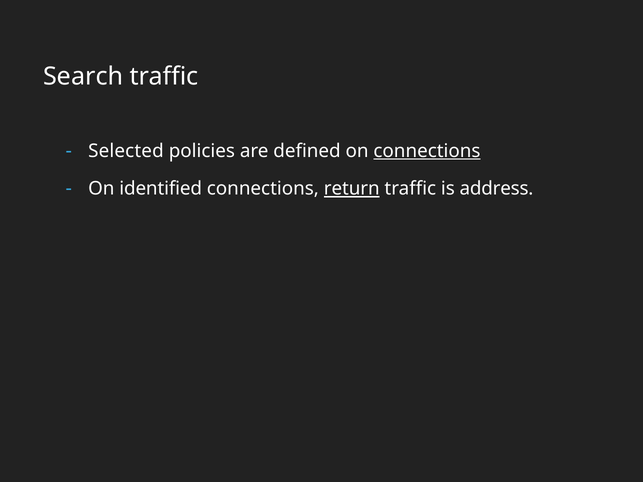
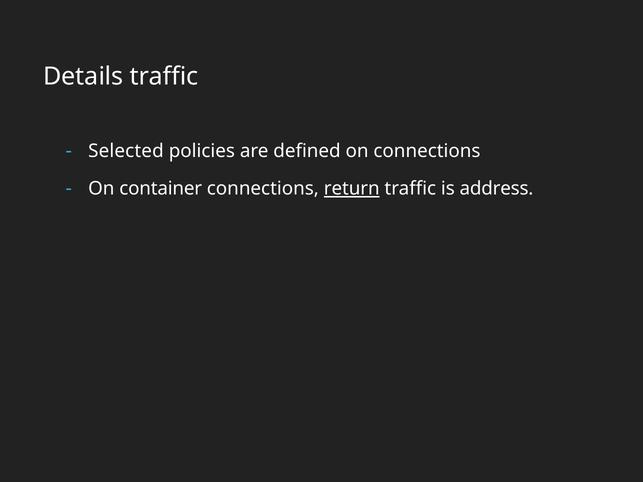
Search: Search -> Details (83, 76)
connections underline: present -> none (427, 151)
identified: identified -> container (161, 189)
